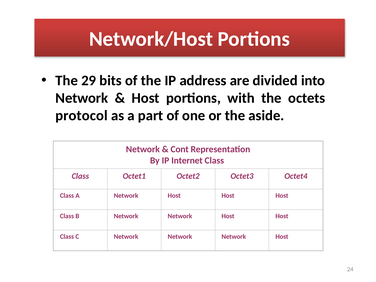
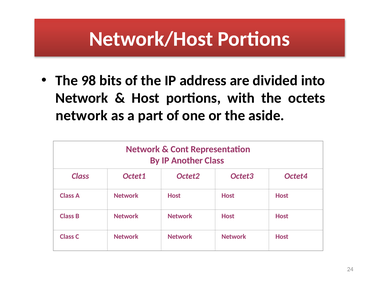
29: 29 -> 98 (89, 81)
protocol: protocol -> network (82, 116)
Internet: Internet -> Another (187, 161)
